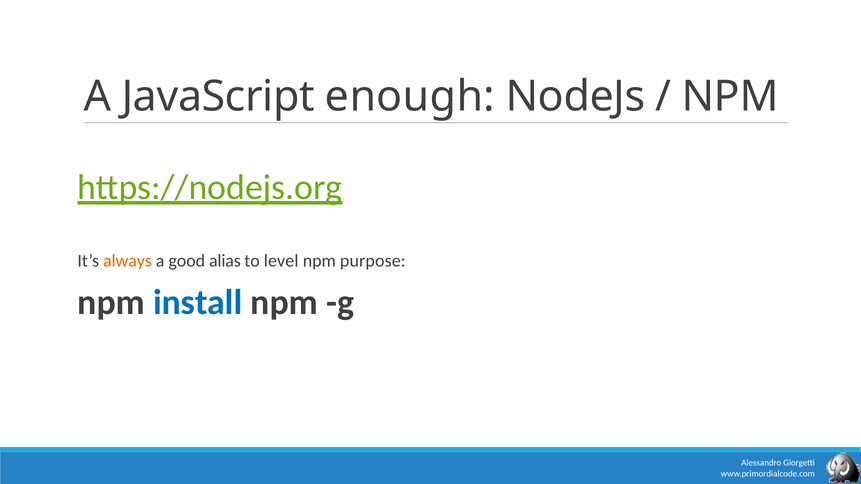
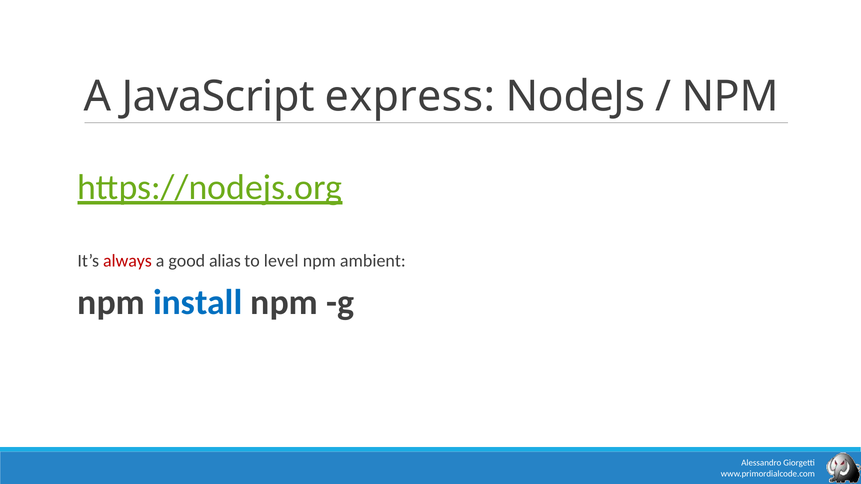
enough: enough -> express (410, 96)
always colour: orange -> red (127, 261)
purpose: purpose -> ambient (373, 261)
